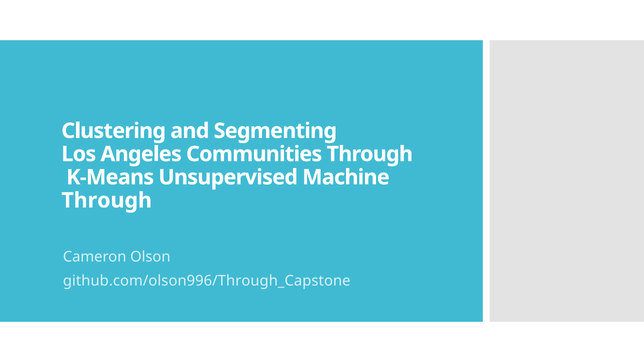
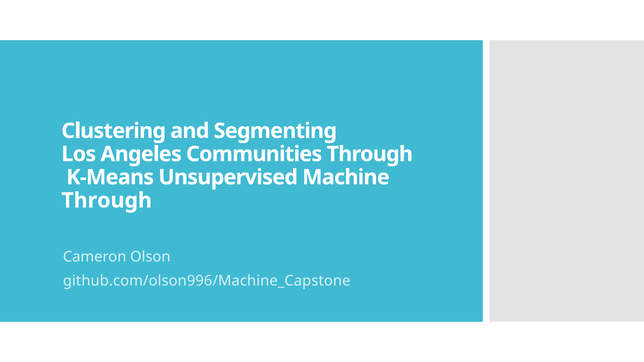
github.com/olson996/Through_Capstone: github.com/olson996/Through_Capstone -> github.com/olson996/Machine_Capstone (207, 281)
